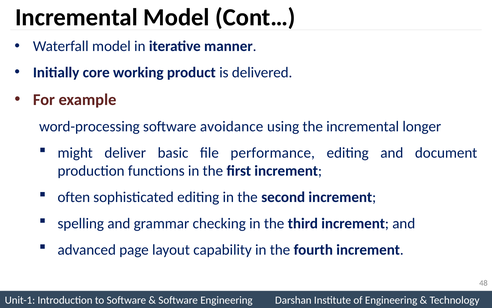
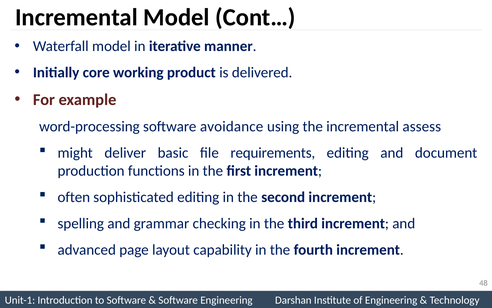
longer: longer -> assess (422, 126)
performance: performance -> requirements (273, 153)
